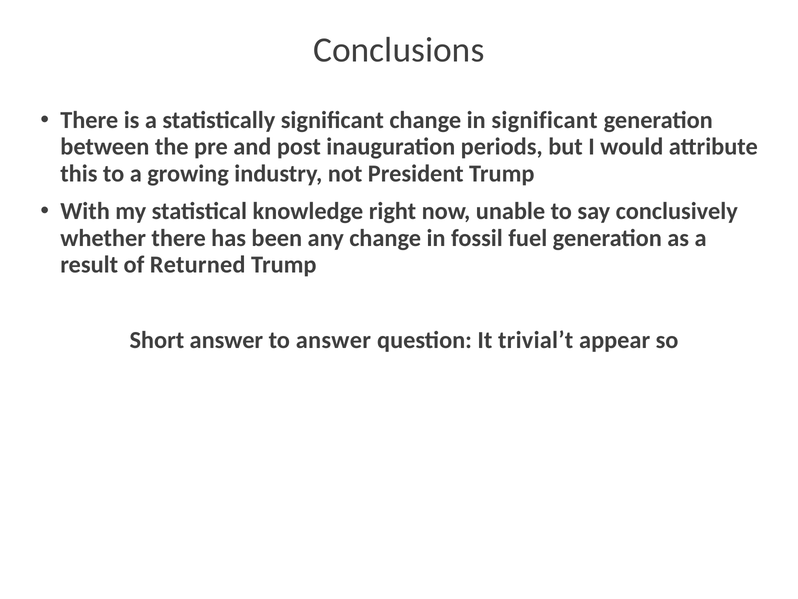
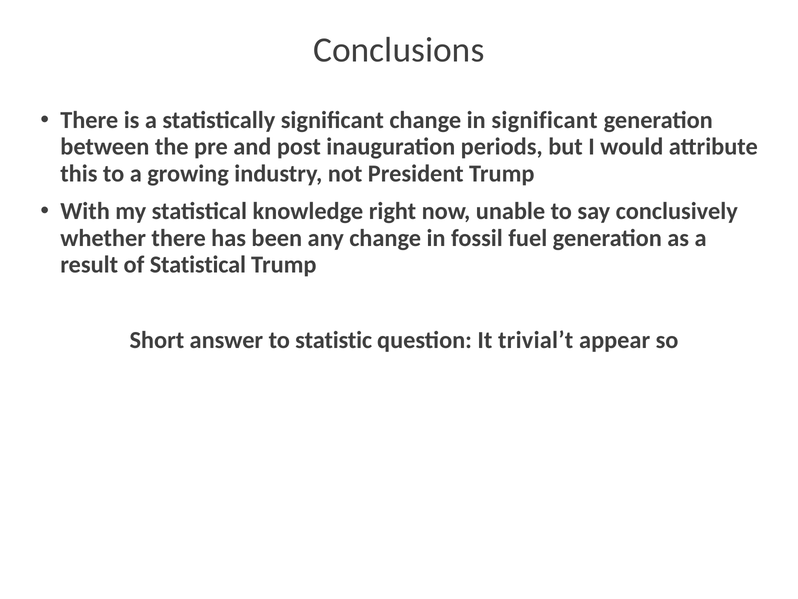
of Returned: Returned -> Statistical (198, 265)
to answer: answer -> statistic (334, 340)
